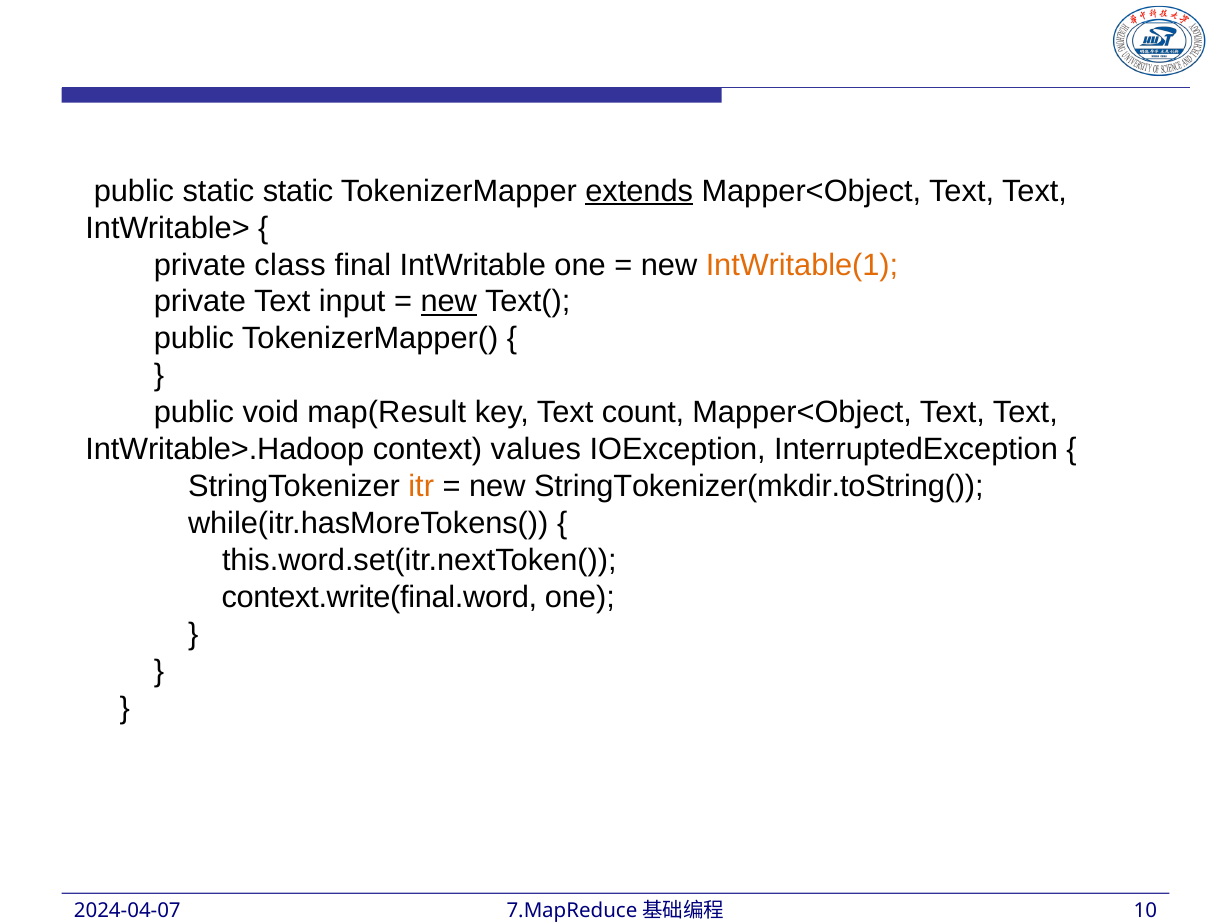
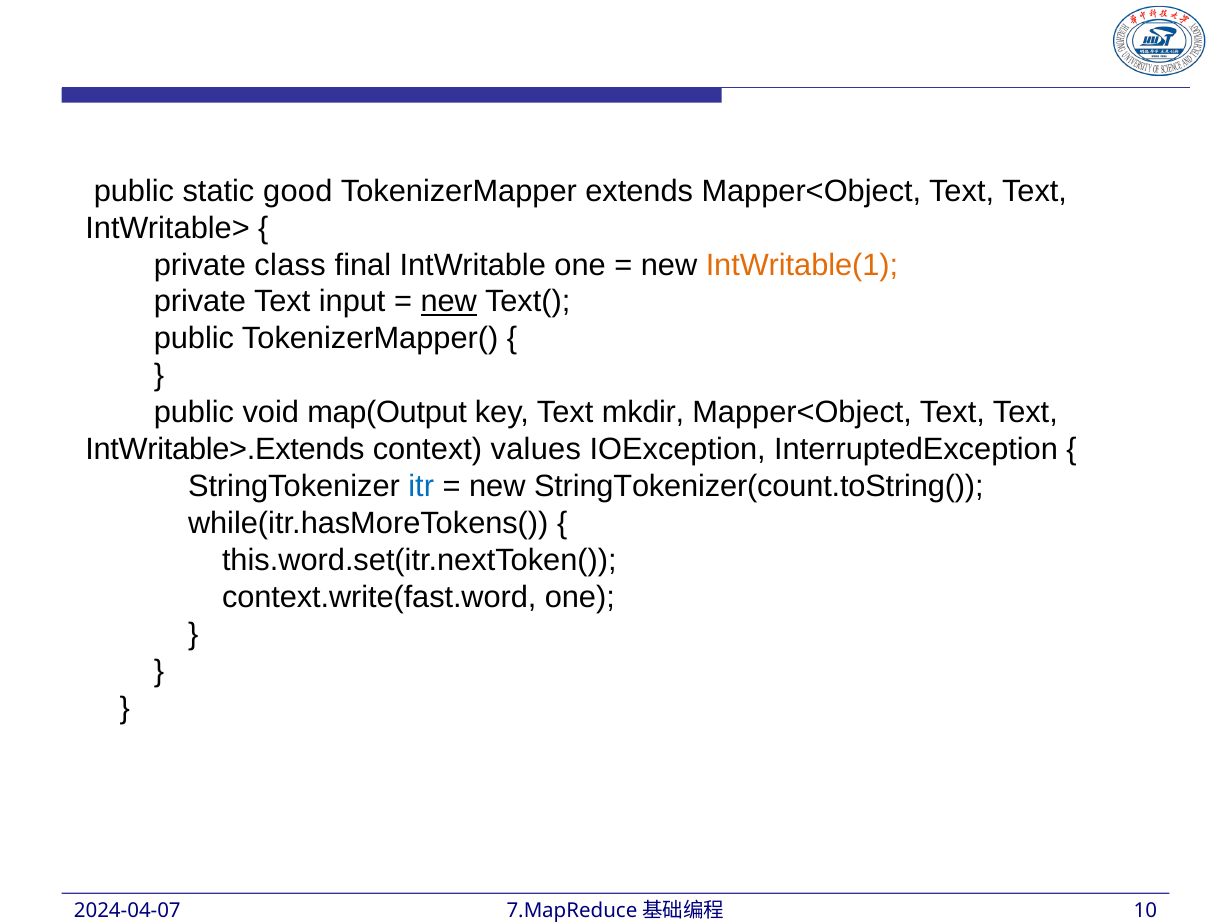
static static: static -> good (298, 191)
extends underline: present -> none (639, 191)
map(Result: map(Result -> map(Output (387, 412)
count: count -> mkdir (643, 412)
IntWritable>.Hadoop: IntWritable>.Hadoop -> IntWritable>.Extends (225, 449)
itr colour: orange -> blue (421, 486)
StringTokenizer(mkdir.toString(: StringTokenizer(mkdir.toString( -> StringTokenizer(count.toString( (759, 486)
context.write(final.word: context.write(final.word -> context.write(fast.word (379, 597)
